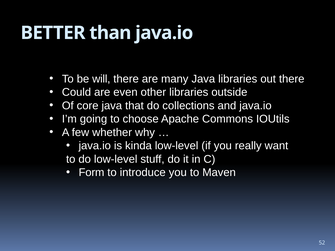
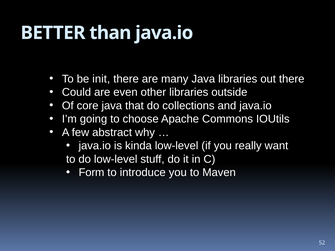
will: will -> init (101, 79)
whether: whether -> abstract (112, 133)
